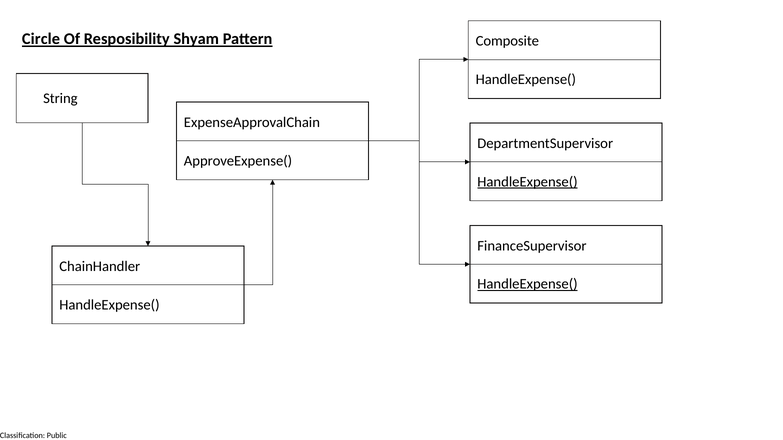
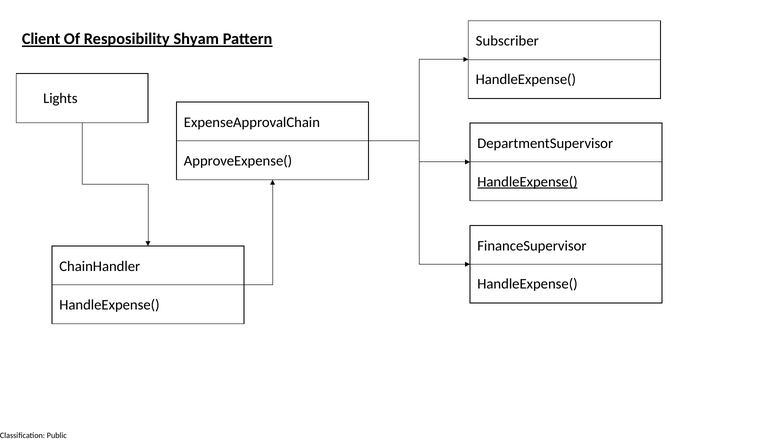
Circle: Circle -> Client (41, 39)
Composite: Composite -> Subscriber (507, 41)
String: String -> Lights (60, 98)
HandleExpense( underline: present -> none (527, 284)
